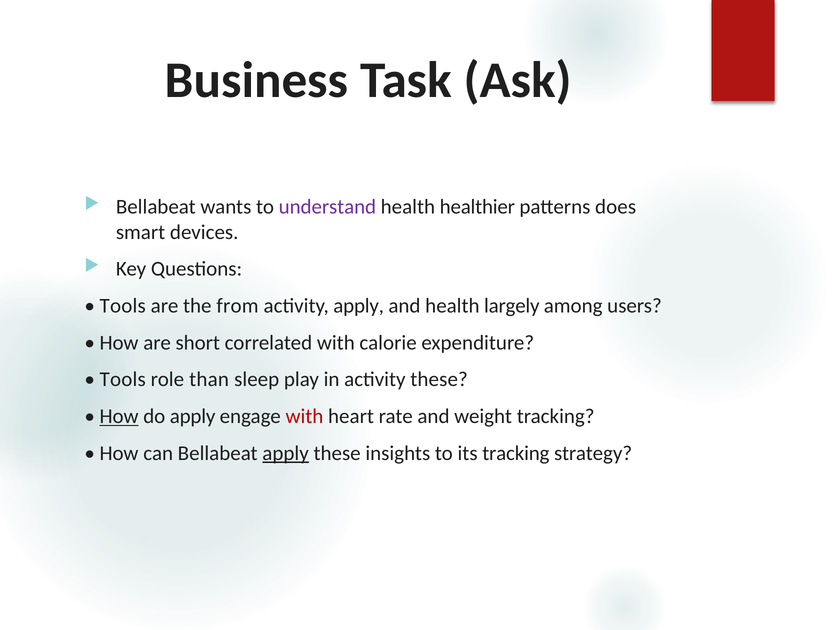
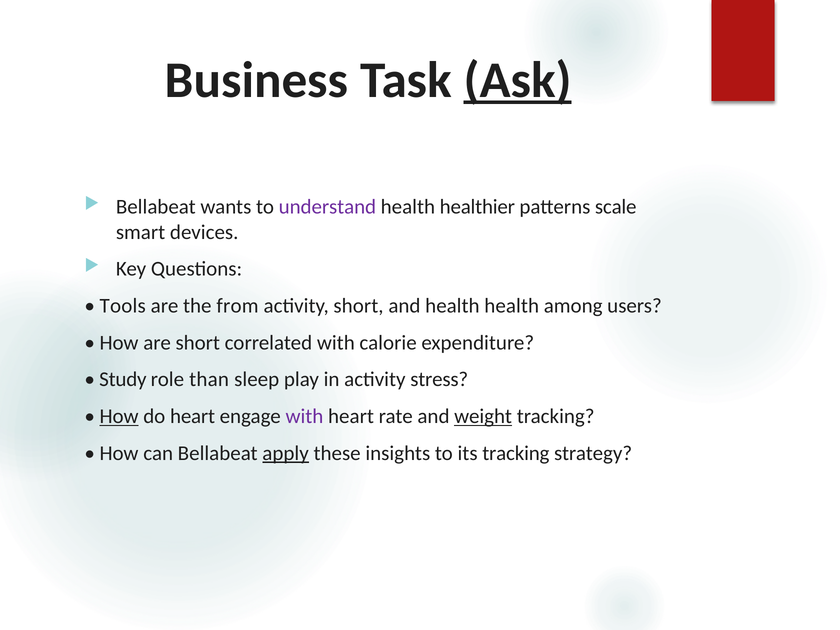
Ask underline: none -> present (518, 80)
does: does -> scale (616, 207)
activity apply: apply -> short (359, 306)
health largely: largely -> health (512, 306)
Tools: Tools -> Study (123, 380)
activity these: these -> stress (439, 380)
do apply: apply -> heart (193, 416)
with colour: red -> purple (304, 416)
weight underline: none -> present (483, 416)
